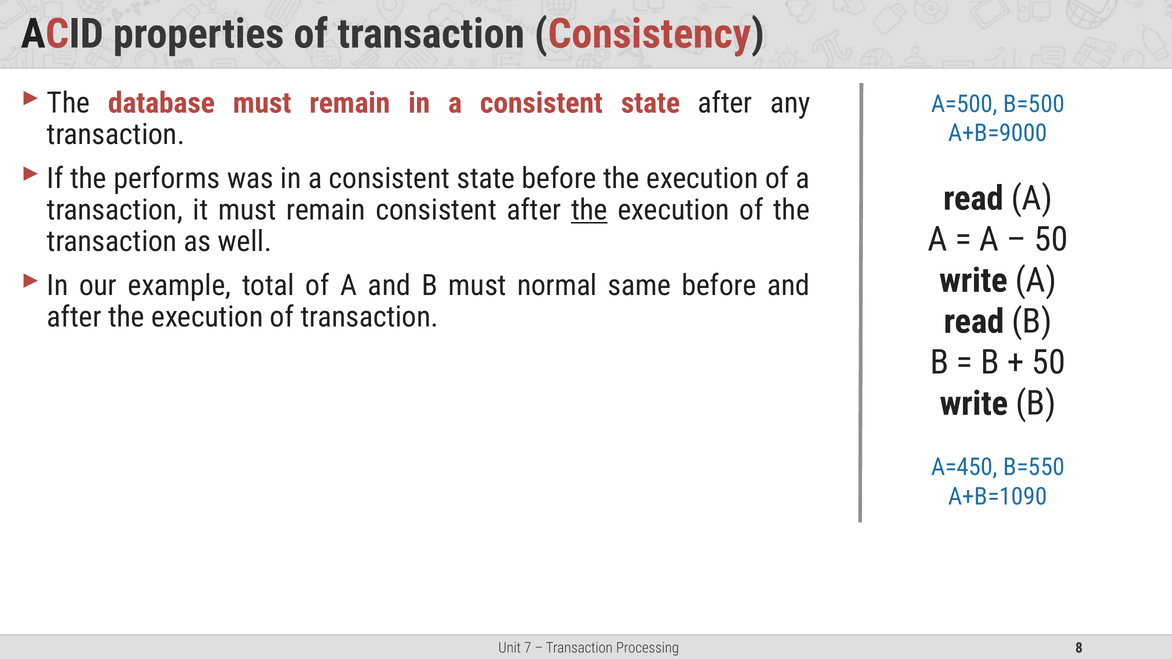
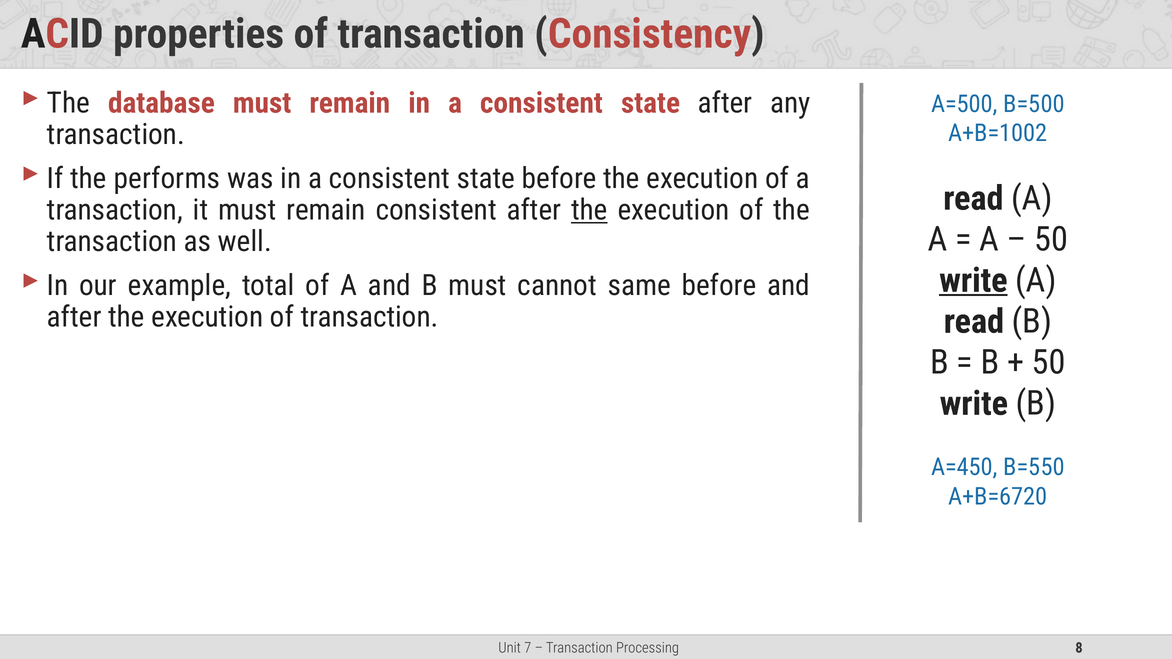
A+B=9000: A+B=9000 -> A+B=1002 (998, 133)
write underline: none -> present (973, 281)
normal: normal -> cannot (557, 286)
A+B=1090: A+B=1090 -> A+B=6720 (998, 497)
